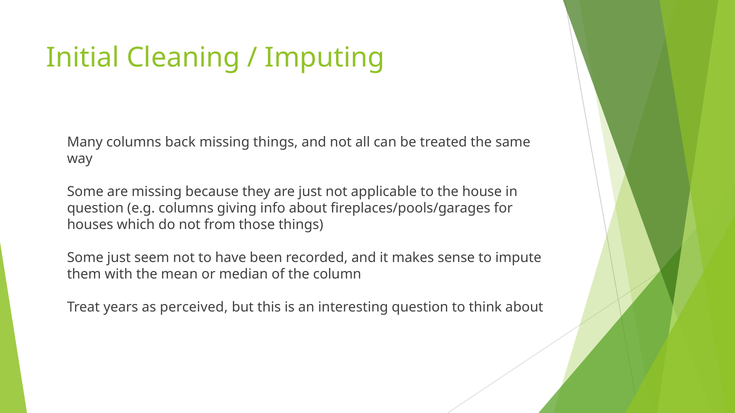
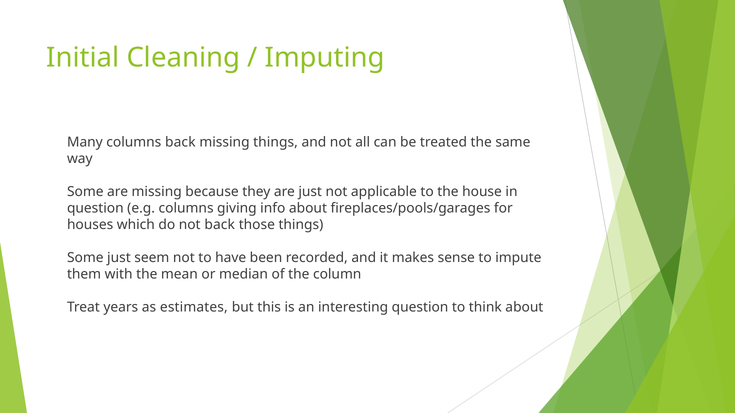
not from: from -> back (220, 225)
perceived: perceived -> estimates (194, 308)
